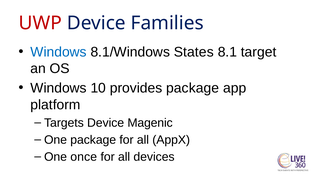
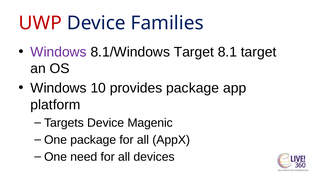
Windows colour: blue -> purple (59, 52)
8.1/Windows States: States -> Target (194, 52)
once: once -> need (84, 156)
